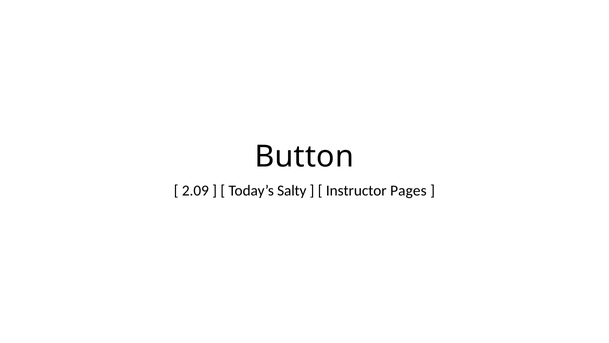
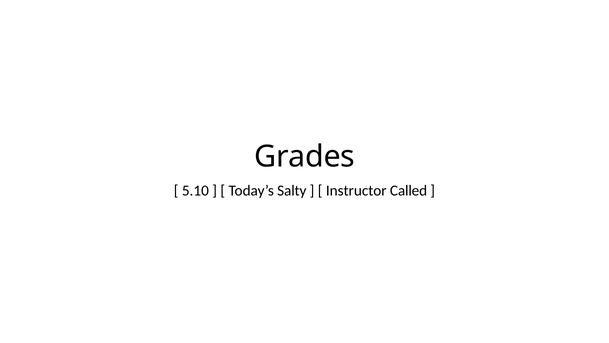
Button: Button -> Grades (305, 156)
2.09: 2.09 -> 5.10 (195, 190)
Pages: Pages -> Called (409, 190)
